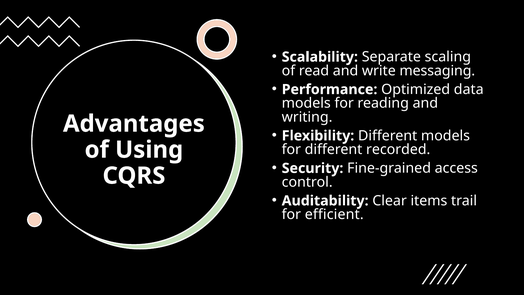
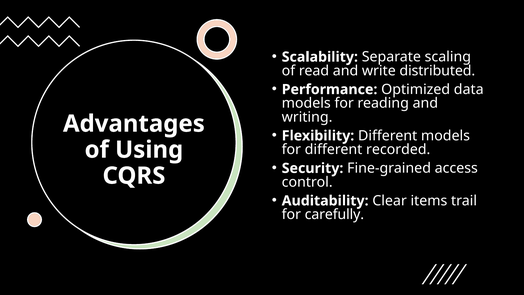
messaging: messaging -> distributed (437, 71)
efficient: efficient -> carefully (334, 214)
